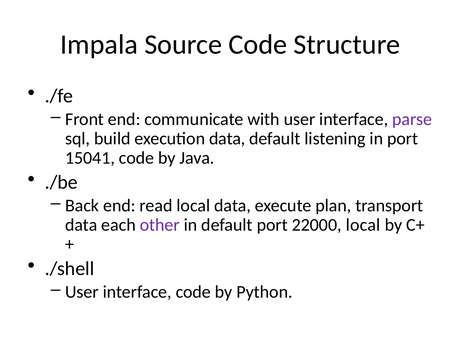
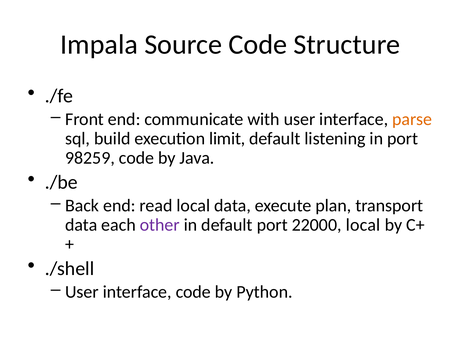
parse colour: purple -> orange (412, 120)
execution data: data -> limit (227, 139)
15041: 15041 -> 98259 (90, 158)
